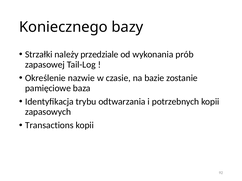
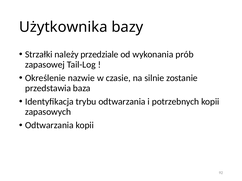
Koniecznego: Koniecznego -> Użytkownika (63, 27)
bazie: bazie -> silnie (154, 78)
pamięciowe: pamięciowe -> przedstawia (48, 88)
Transactions: Transactions -> Odtwarzania (49, 126)
